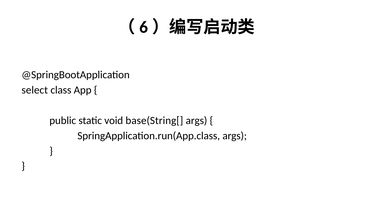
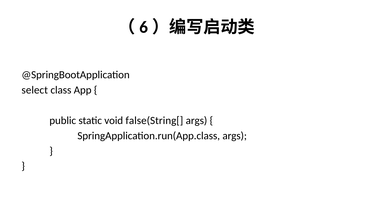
base(String[: base(String[ -> false(String[ (154, 120)
